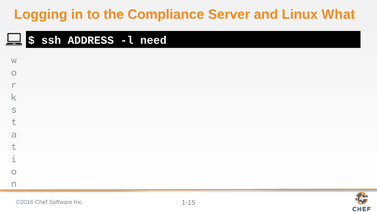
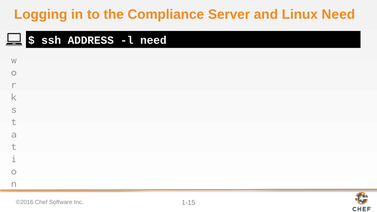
Linux What: What -> Need (338, 14)
